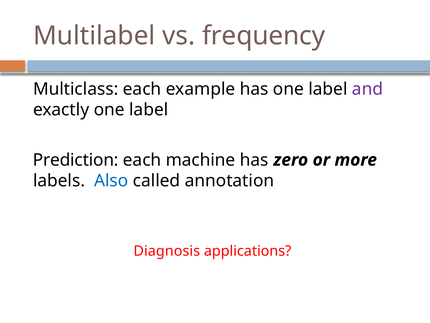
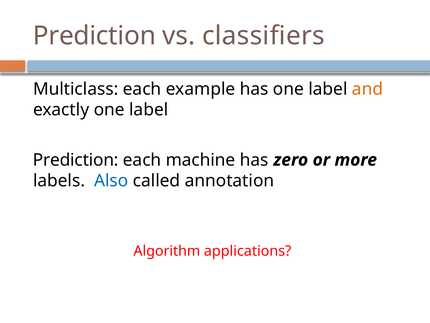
Multilabel: Multilabel -> Prediction (94, 36)
frequency: frequency -> classifiers (263, 36)
and colour: purple -> orange (368, 89)
Diagnosis: Diagnosis -> Algorithm (167, 251)
